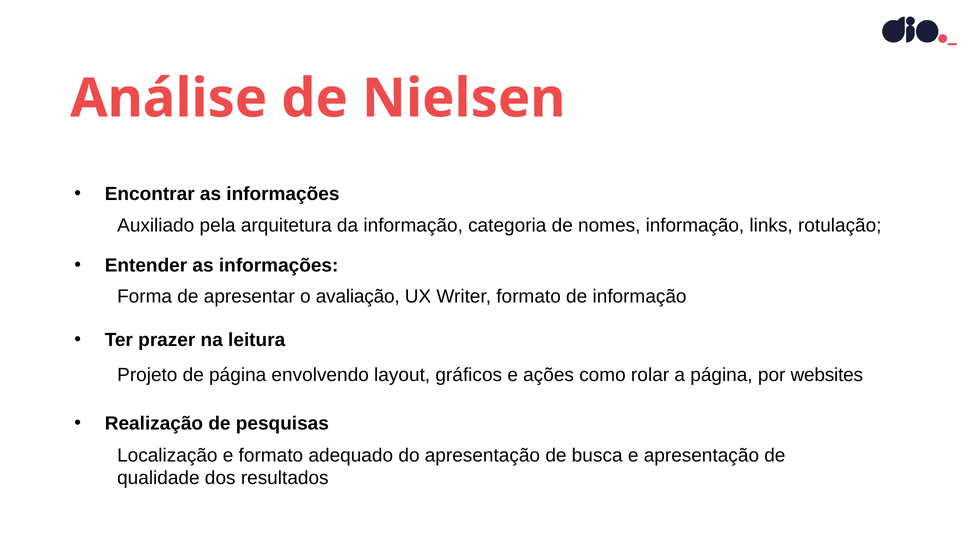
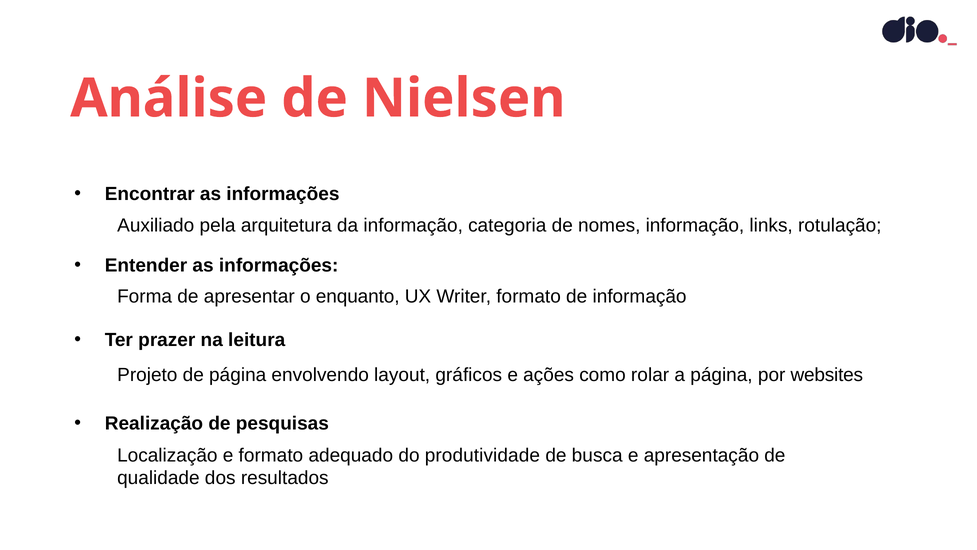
avaliação: avaliação -> enquanto (358, 296)
do apresentação: apresentação -> produtividade (482, 455)
